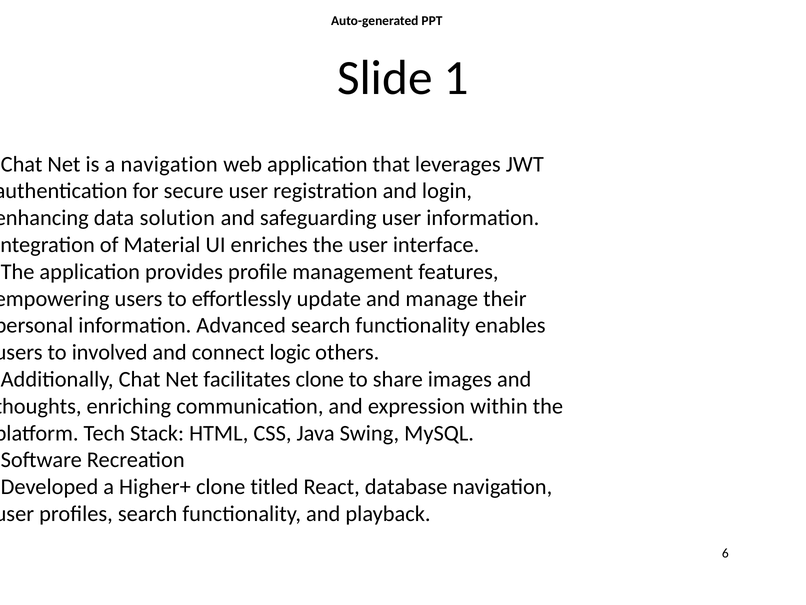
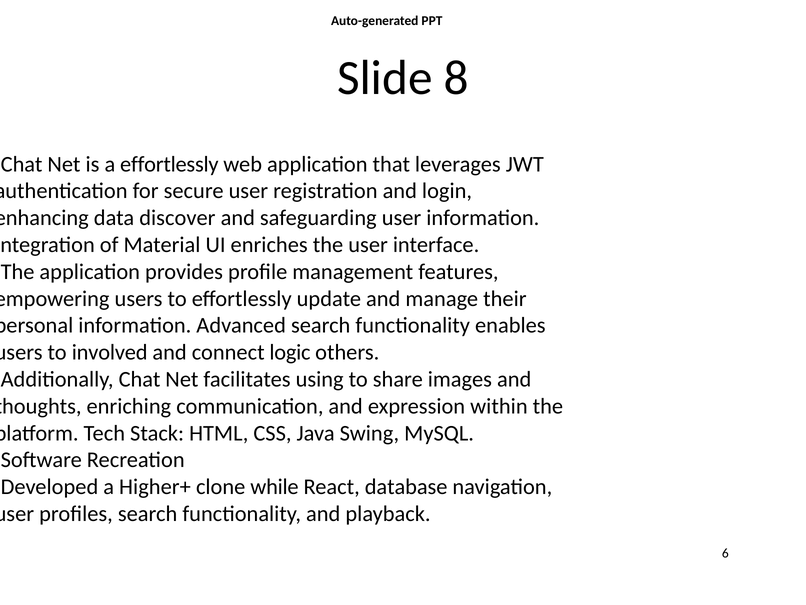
1: 1 -> 8 (456, 78)
a navigation: navigation -> effortlessly (169, 164)
solution: solution -> discover (177, 218)
facilitates clone: clone -> using (320, 379)
titled: titled -> while (275, 487)
